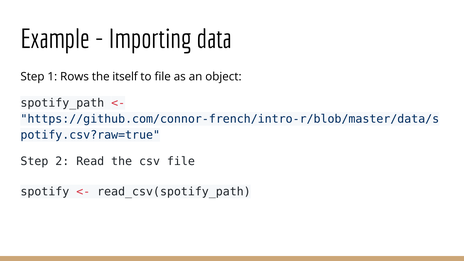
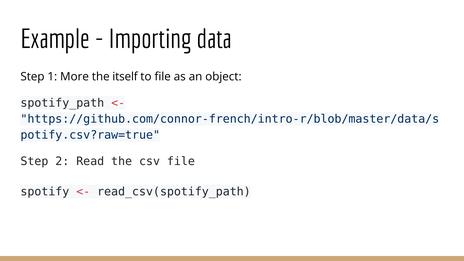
Rows: Rows -> More (75, 77)
